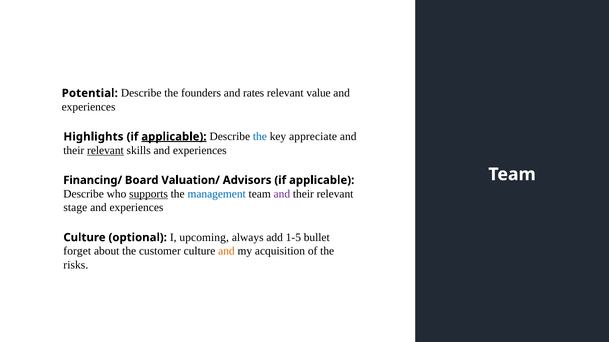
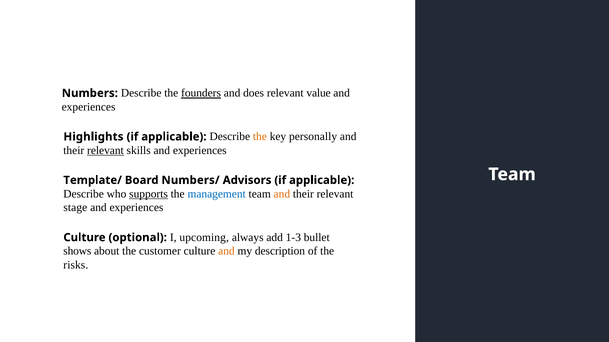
Potential: Potential -> Numbers (90, 93)
founders underline: none -> present (201, 93)
rates: rates -> does (254, 93)
applicable underline: present -> none (174, 137)
the colour: blue -> orange (260, 137)
appreciate: appreciate -> personally (313, 137)
Financing/: Financing/ -> Template/ (93, 180)
Valuation/: Valuation/ -> Numbers/ (191, 180)
and colour: purple -> orange (282, 194)
1-5: 1-5 -> 1-3 (293, 238)
forget: forget -> shows (77, 252)
acquisition: acquisition -> description (280, 252)
